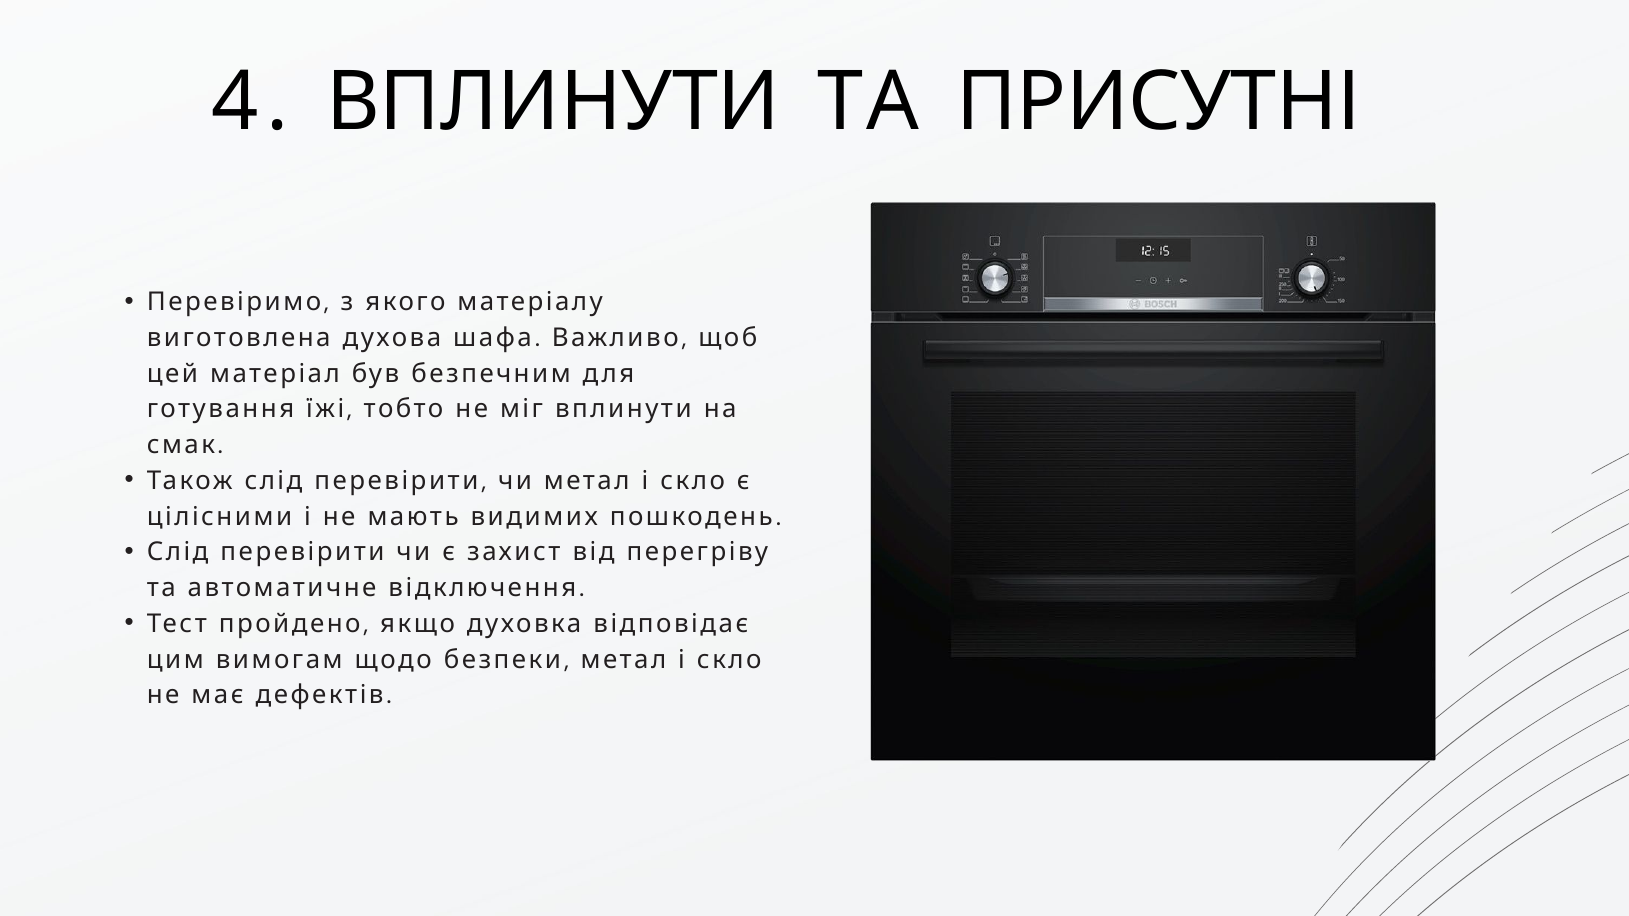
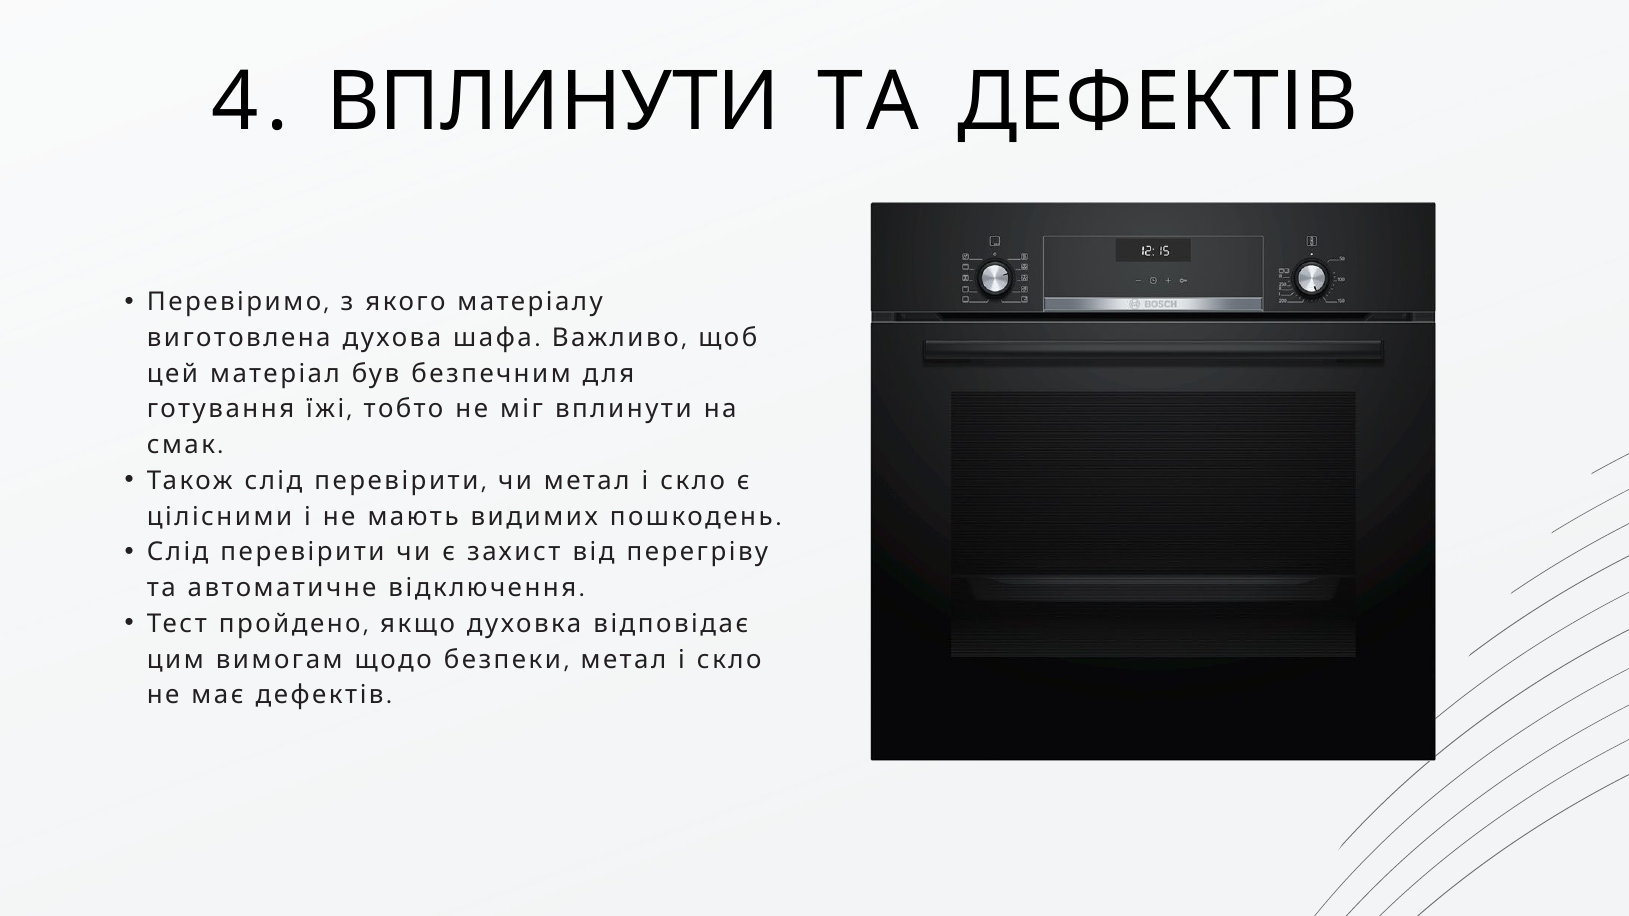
ТА ПРИСУТНІ: ПРИСУТНІ -> ДЕФЕКТІВ (1158, 102)
